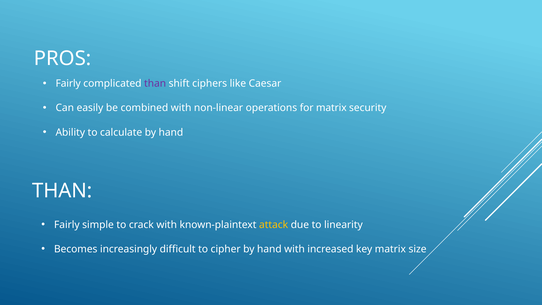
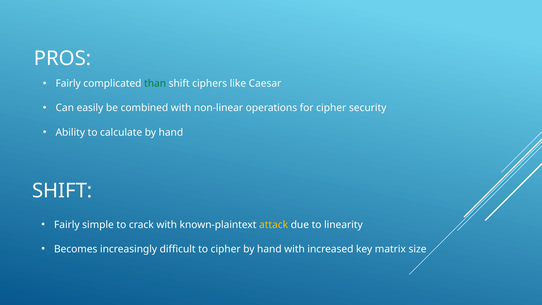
than colour: purple -> green (155, 83)
for matrix: matrix -> cipher (331, 108)
THAN: THAN -> SHIFT (62, 191)
